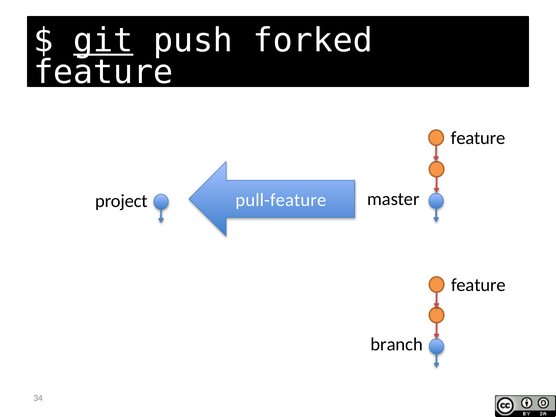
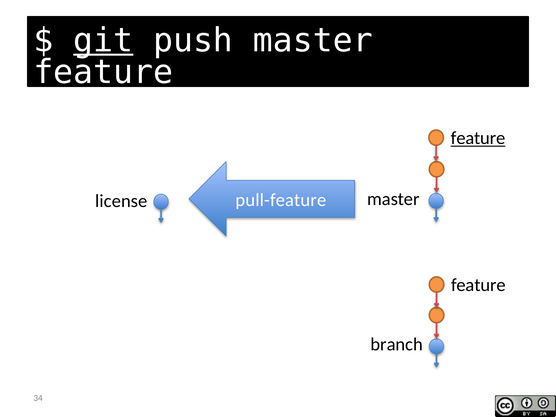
push forked: forked -> master (313, 40)
feature underline: none -> present (478, 138)
project: project -> license (121, 201)
